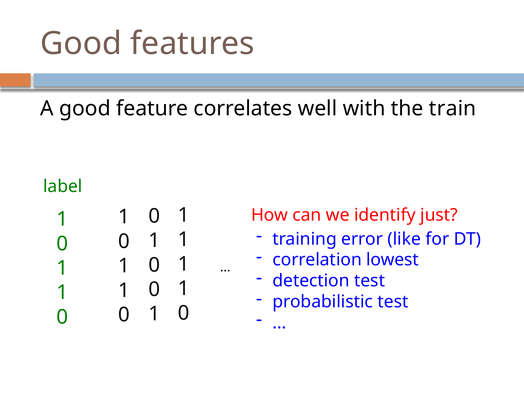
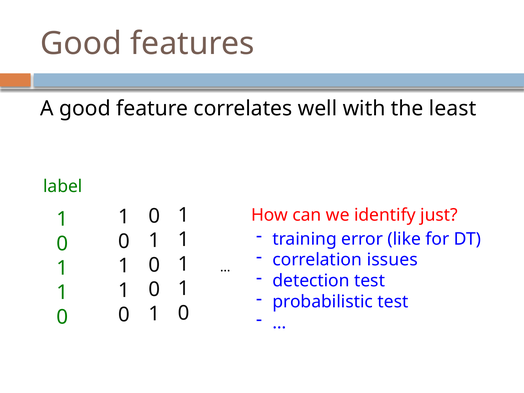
train: train -> least (453, 108)
lowest: lowest -> issues (392, 260)
